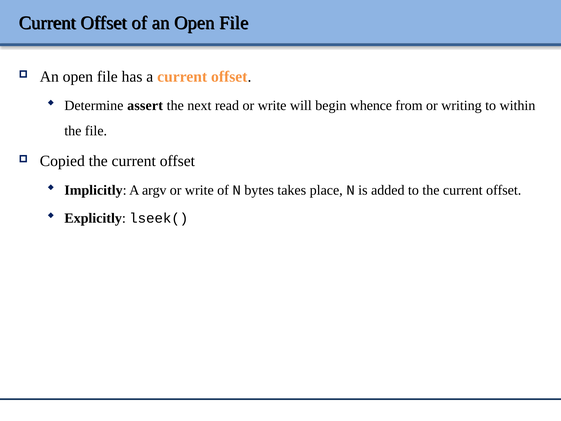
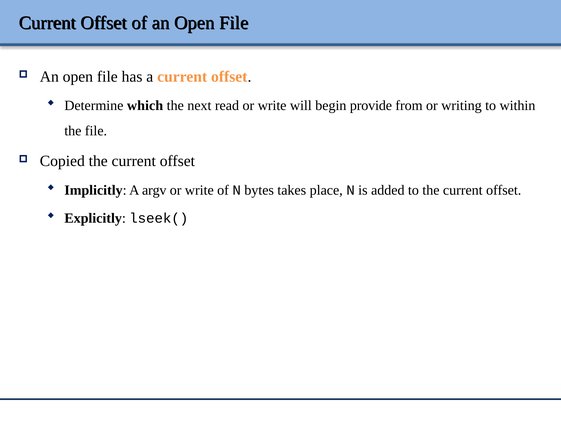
assert: assert -> which (145, 105)
whence: whence -> provide (371, 105)
